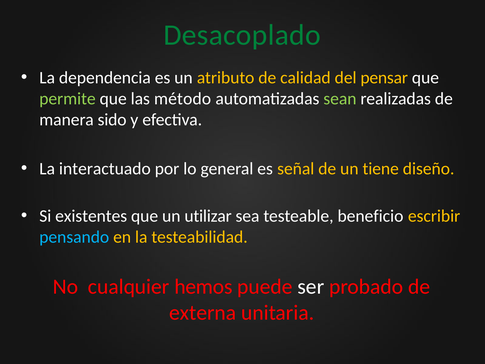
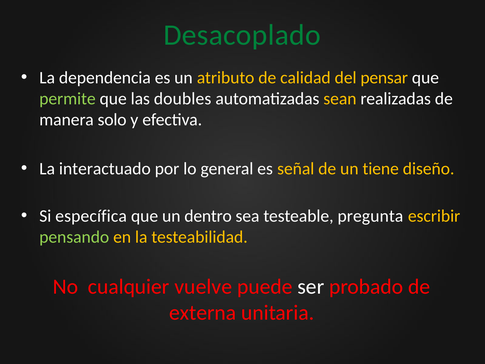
método: método -> doubles (183, 99)
sean colour: light green -> yellow (340, 99)
sido: sido -> solo (112, 120)
existentes: existentes -> específica (91, 216)
utilizar: utilizar -> dentro (208, 216)
beneficio: beneficio -> pregunta (370, 216)
pensando colour: light blue -> light green (74, 237)
hemos: hemos -> vuelve (203, 287)
